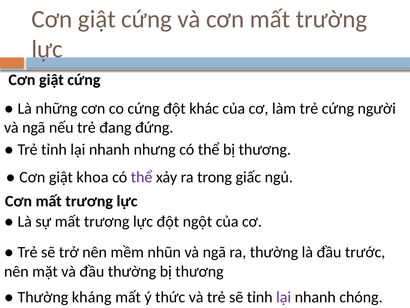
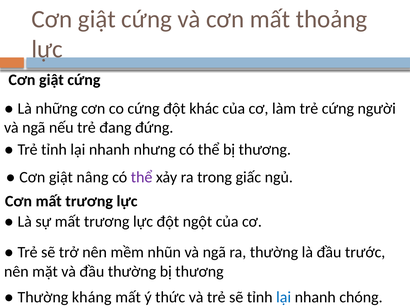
trường: trường -> thoảng (332, 19)
khoa: khoa -> nâng (93, 177)
lại colour: purple -> blue (284, 297)
